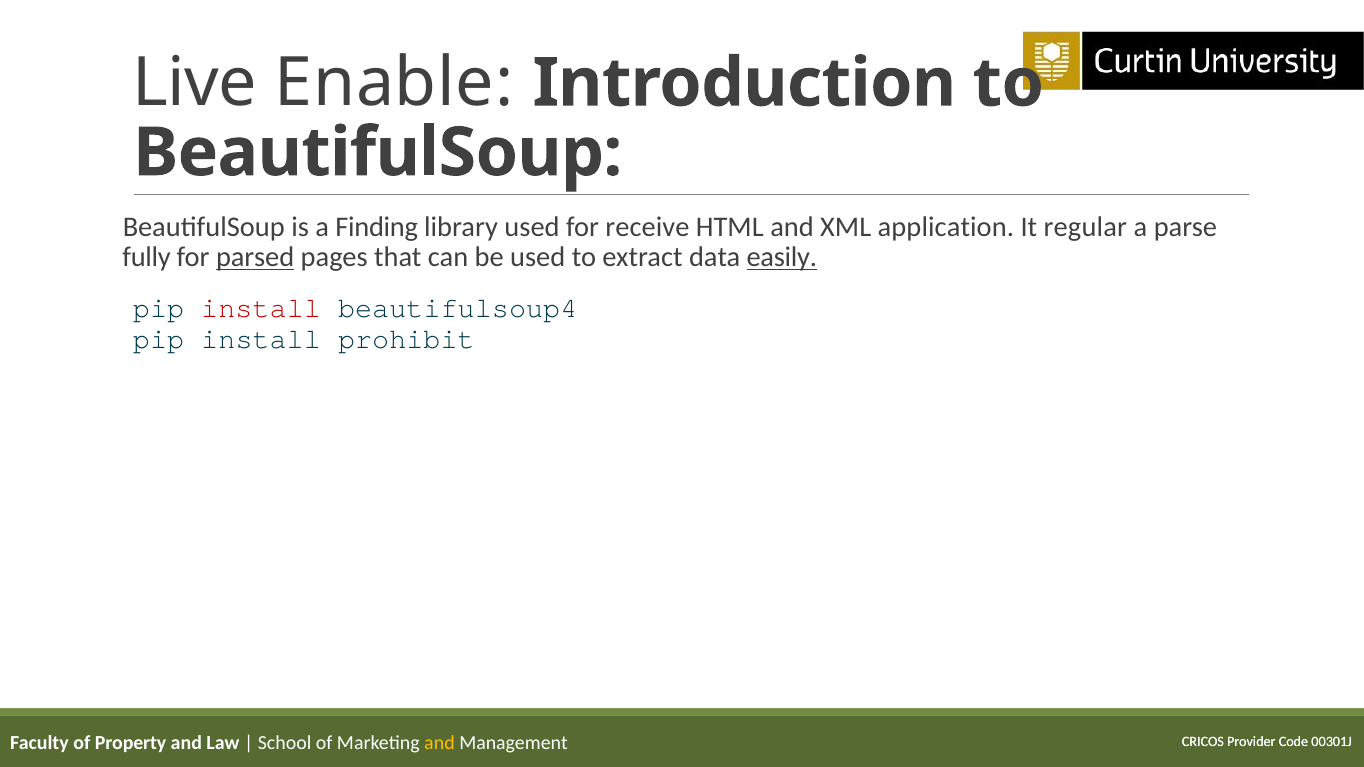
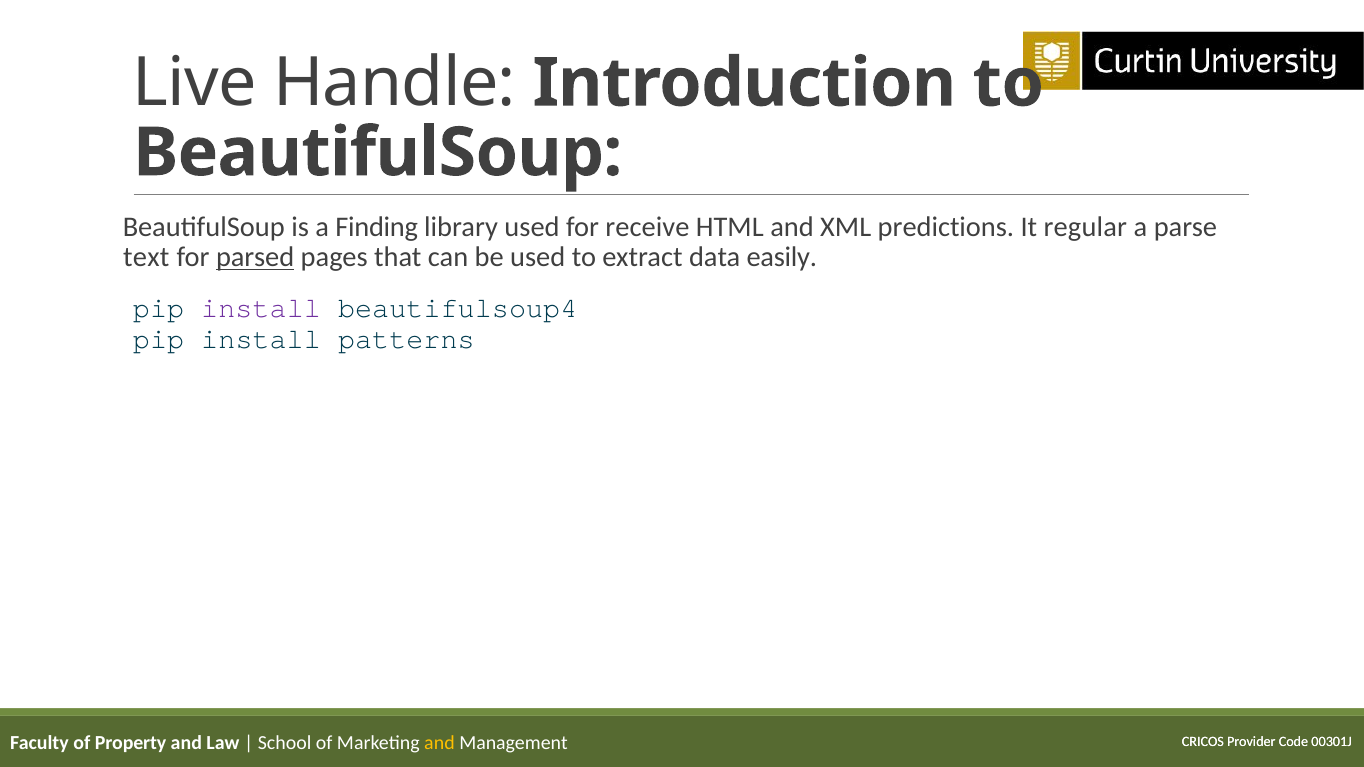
Enable: Enable -> Handle (395, 83)
application: application -> predictions (946, 227)
fully: fully -> text (146, 257)
easily underline: present -> none (782, 257)
install colour: red -> purple (261, 308)
prohibit: prohibit -> patterns (406, 339)
